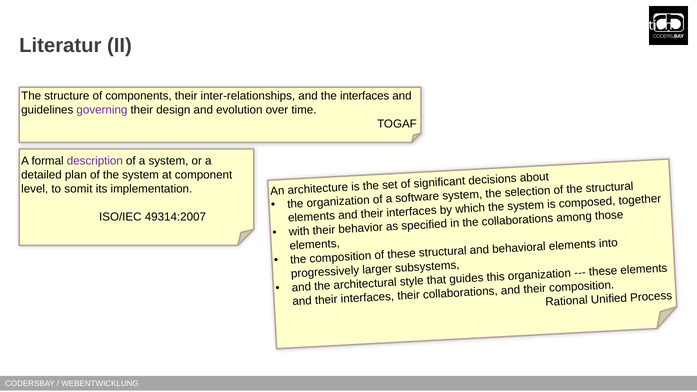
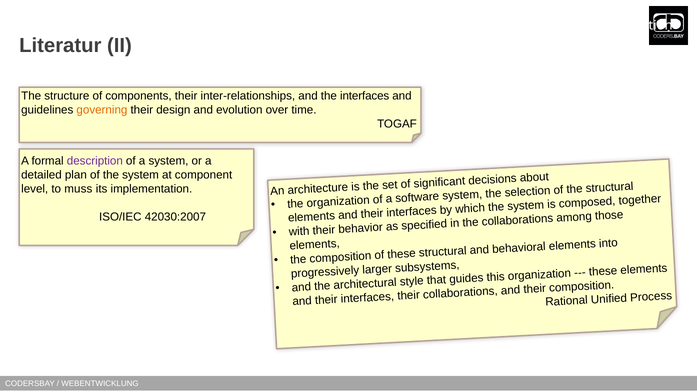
governing colour: purple -> orange (102, 110)
somit: somit -> muss (78, 189)
49314:2007: 49314:2007 -> 42030:2007 (175, 217)
